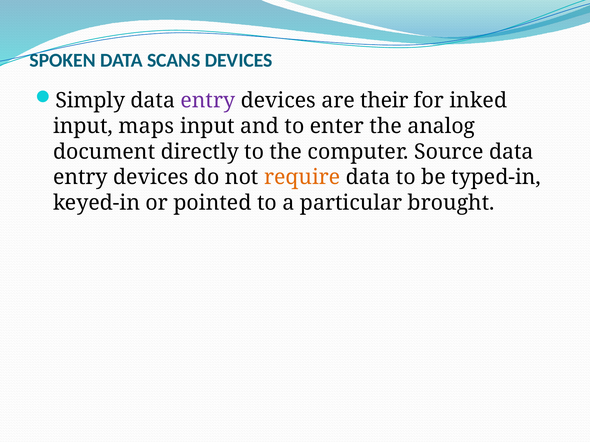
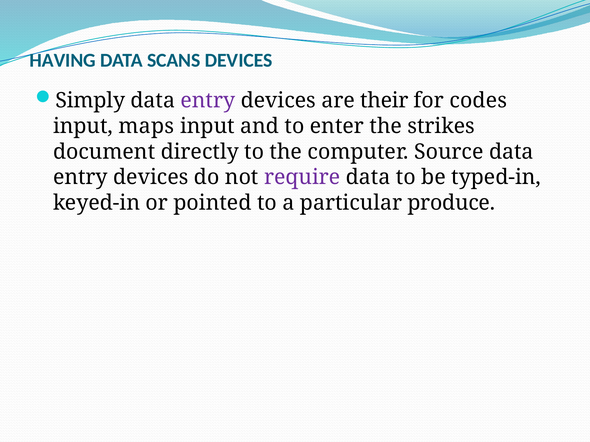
SPOKEN: SPOKEN -> HAVING (63, 61)
inked: inked -> codes (478, 101)
analog: analog -> strikes (441, 126)
require colour: orange -> purple (302, 177)
brought: brought -> produce (451, 203)
